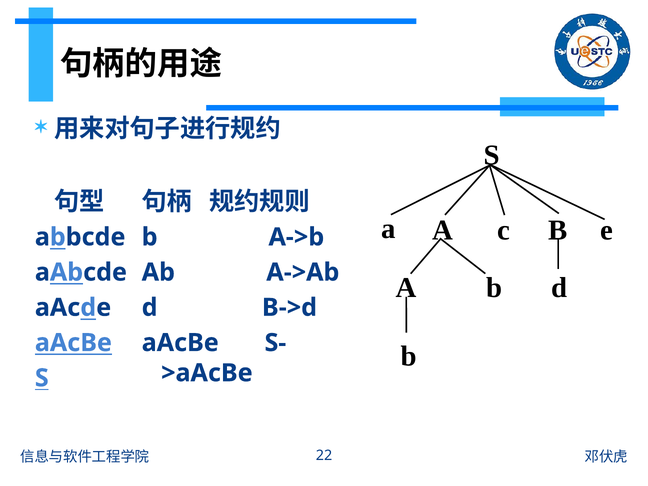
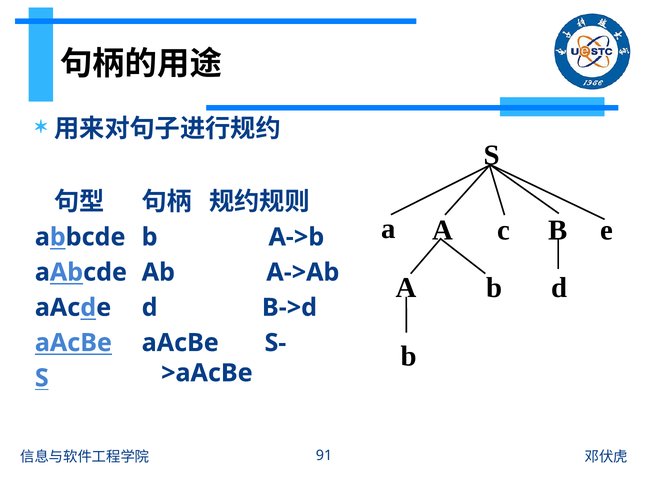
22: 22 -> 91 (324, 456)
